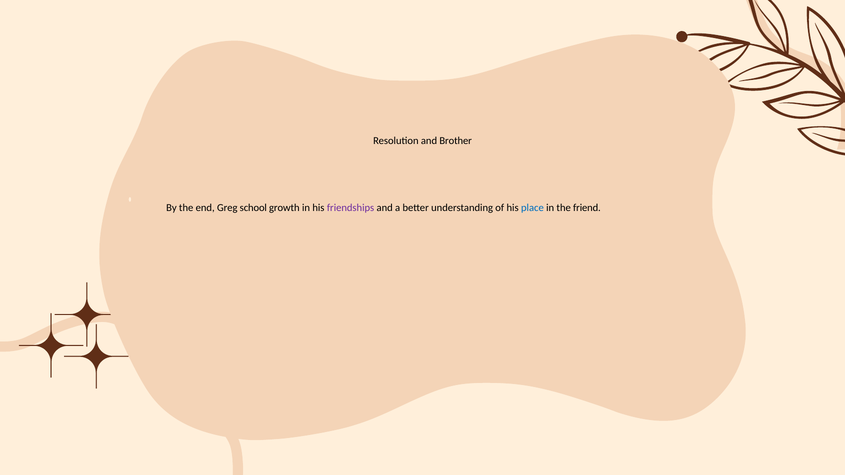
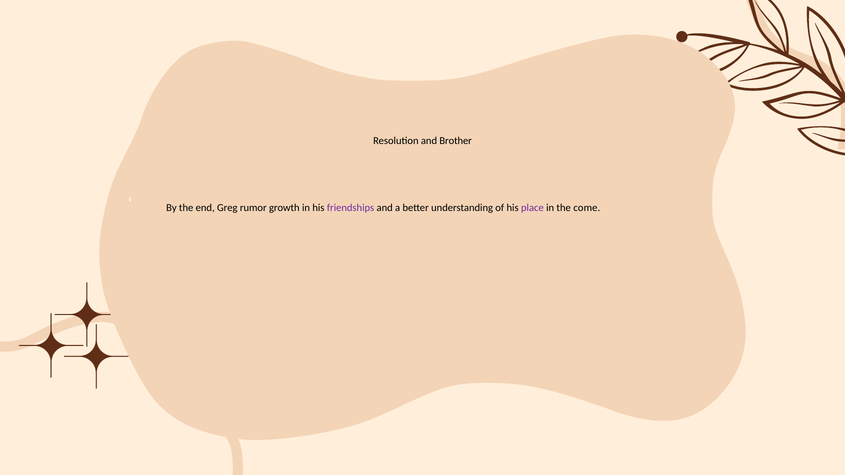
school: school -> rumor (253, 208)
place colour: blue -> purple (532, 208)
friend: friend -> come (587, 208)
